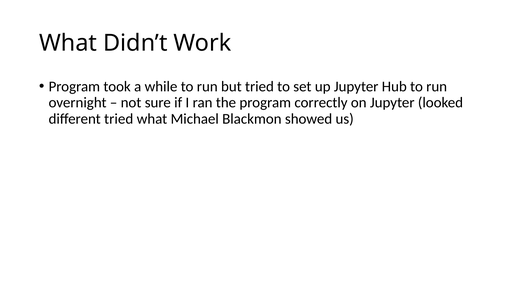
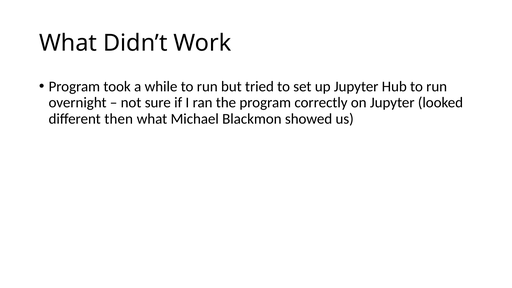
different tried: tried -> then (119, 119)
